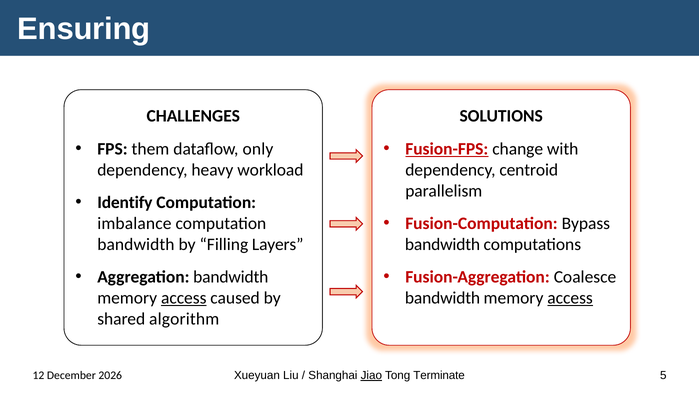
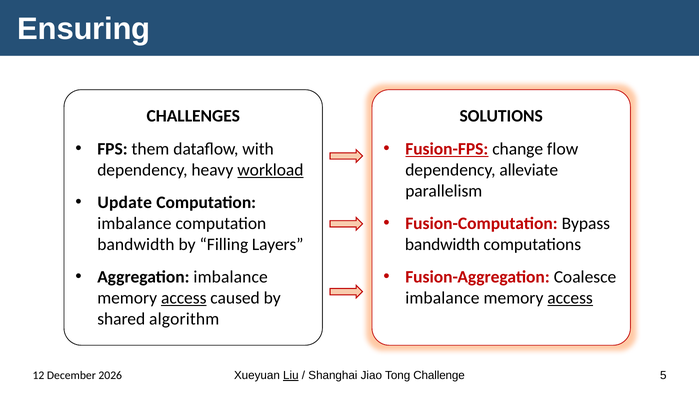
only: only -> with (258, 149)
with: with -> flow (563, 149)
workload underline: none -> present (270, 170)
centroid: centroid -> alleviate (529, 170)
Identify: Identify -> Update (125, 202)
Aggregation bandwidth: bandwidth -> imbalance (231, 277)
bandwidth: bandwidth -> imbalance (442, 298)
Liu underline: none -> present (291, 376)
Jiao underline: present -> none (371, 376)
Terminate: Terminate -> Challenge (439, 376)
